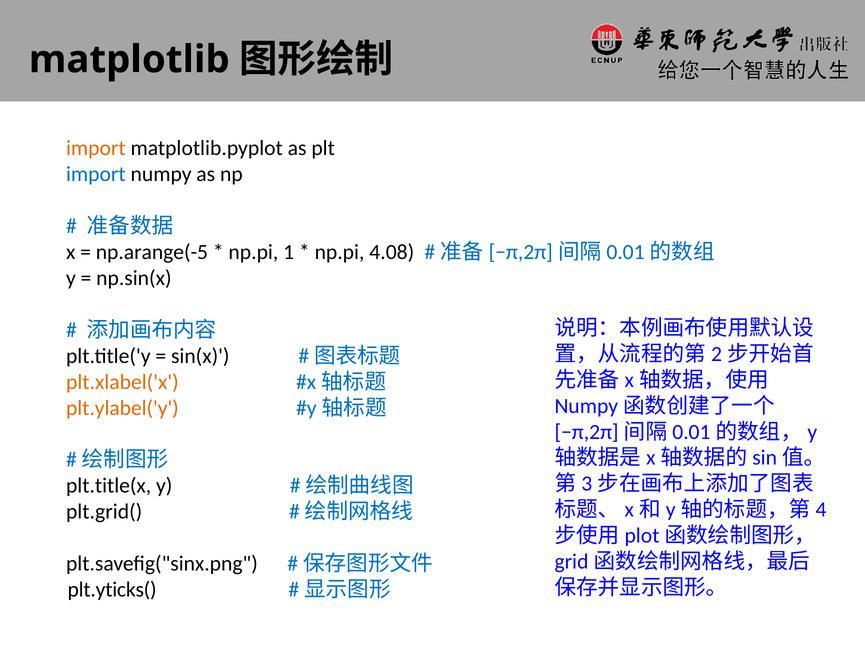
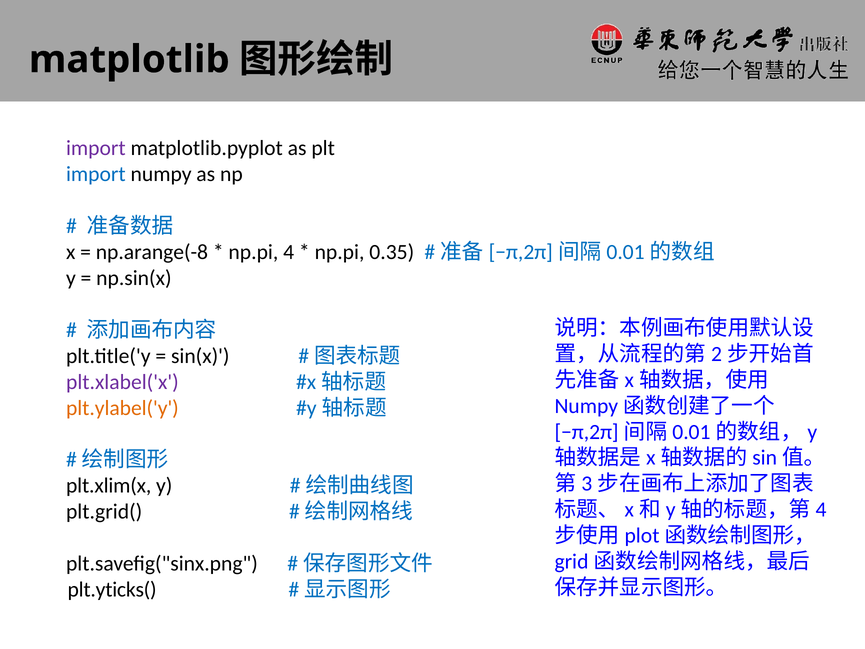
import colour: orange -> purple (96, 148)
np.arange(-5: np.arange(-5 -> np.arange(-8 (152, 252)
1: 1 -> 4 (289, 252)
4.08: 4.08 -> 0.35 (392, 252)
plt.xlabel('x colour: orange -> purple (122, 382)
plt.title(x: plt.title(x -> plt.xlim(x (109, 486)
